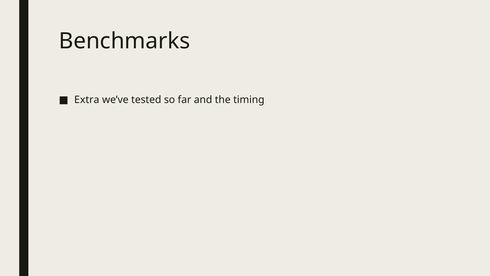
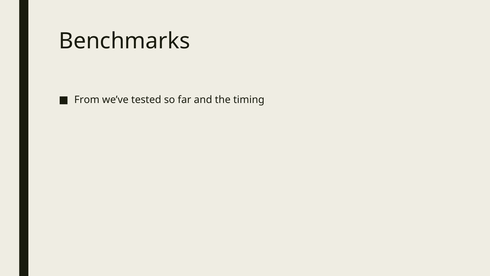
Extra: Extra -> From (87, 100)
